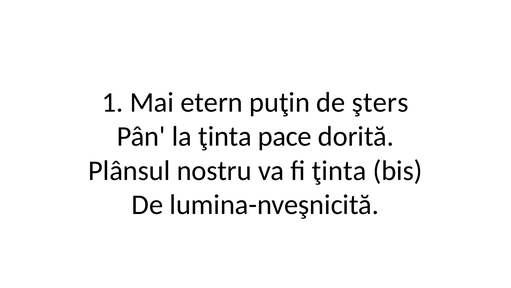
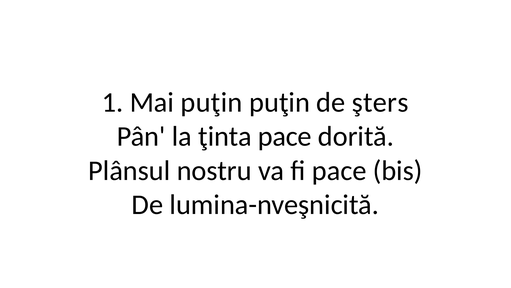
Mai etern: etern -> puţin (211, 102)
fi ţinta: ţinta -> pace (339, 170)
